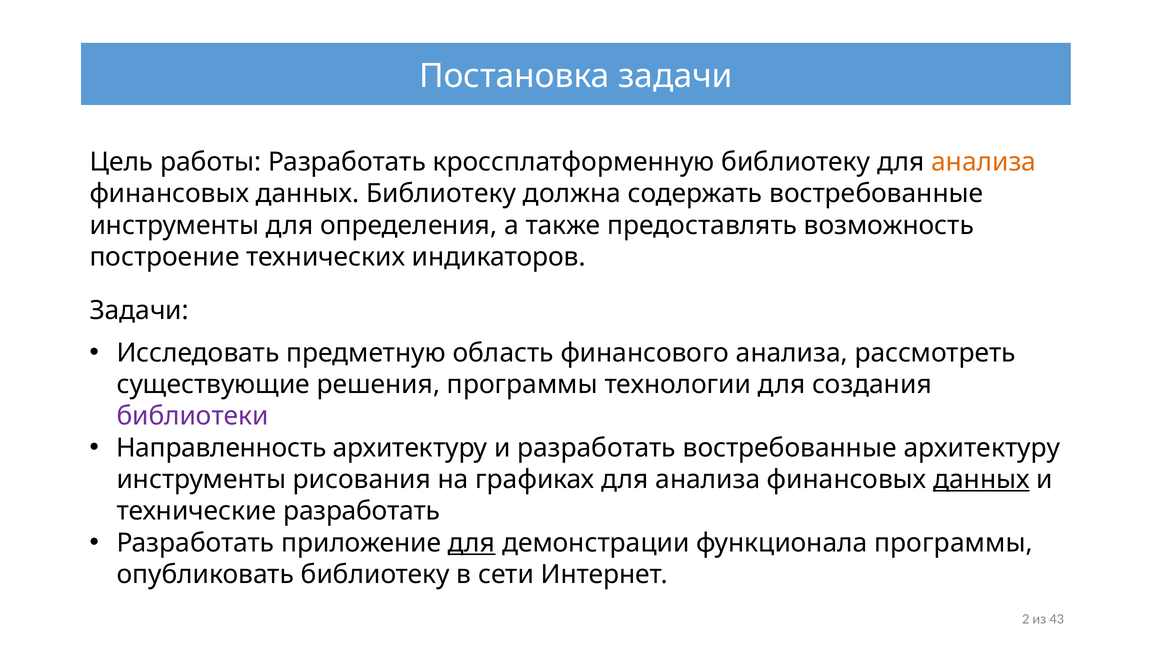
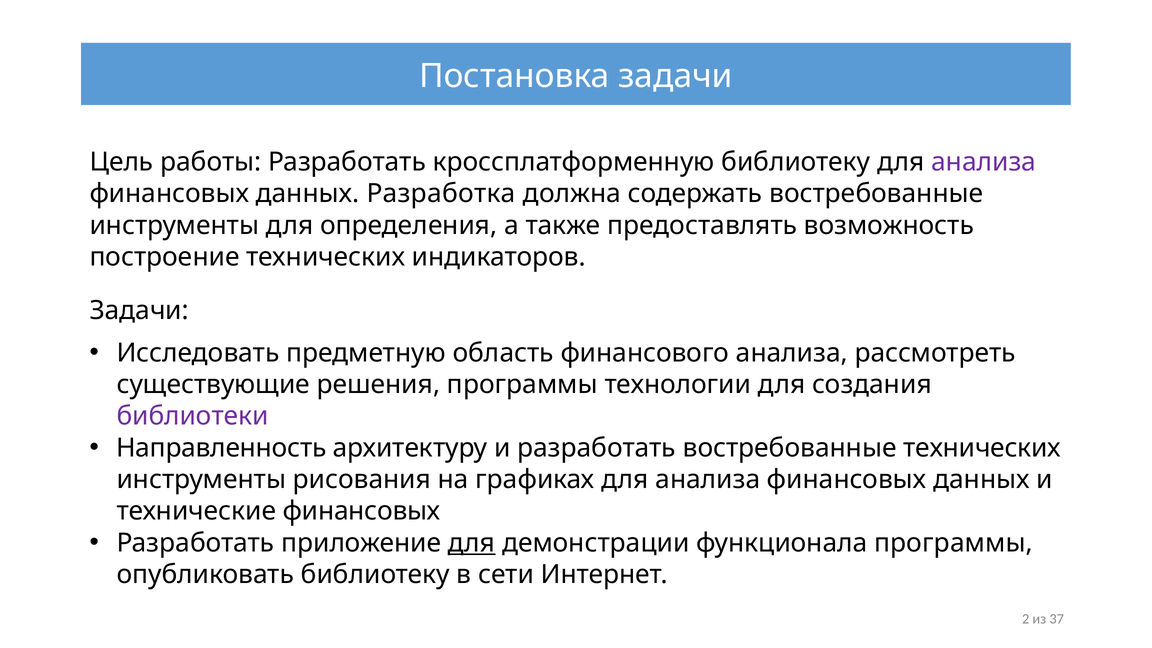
анализа colour: orange -> purple (984, 162)
данных Библиотеку: Библиотеку -> Разработка (441, 194)
востребованные архитектуру: архитектуру -> технических (982, 448)
данных underline: present -> none (981, 480)
технические разработать: разработать -> финансовых (362, 511)
43: 43 -> 37 (1057, 619)
